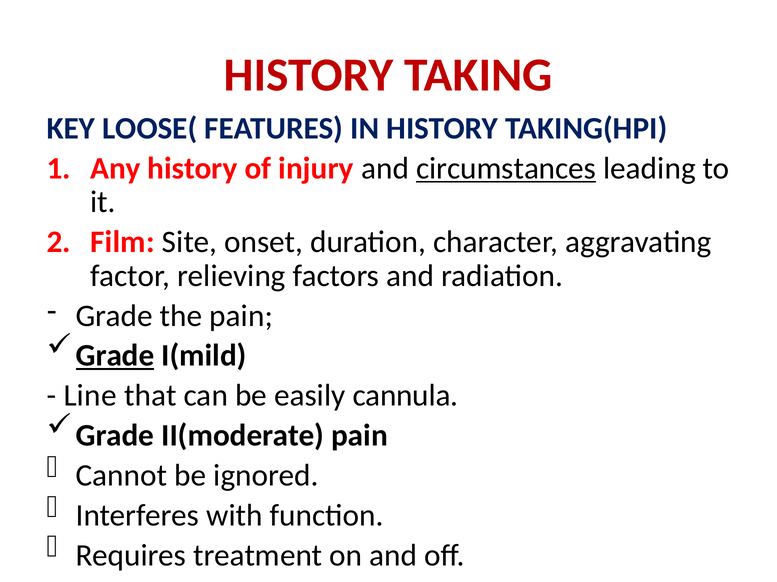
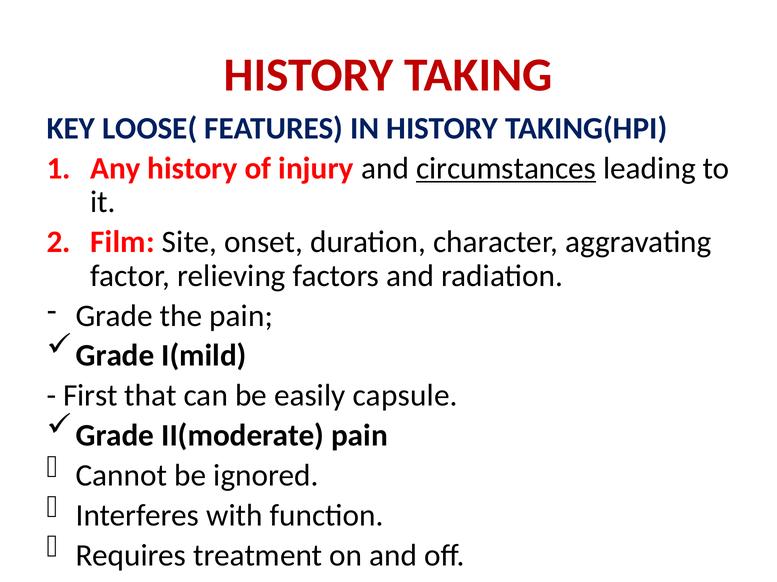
Grade underline: present -> none (115, 356)
Line: Line -> First (90, 396)
cannula: cannula -> capsule (405, 396)
